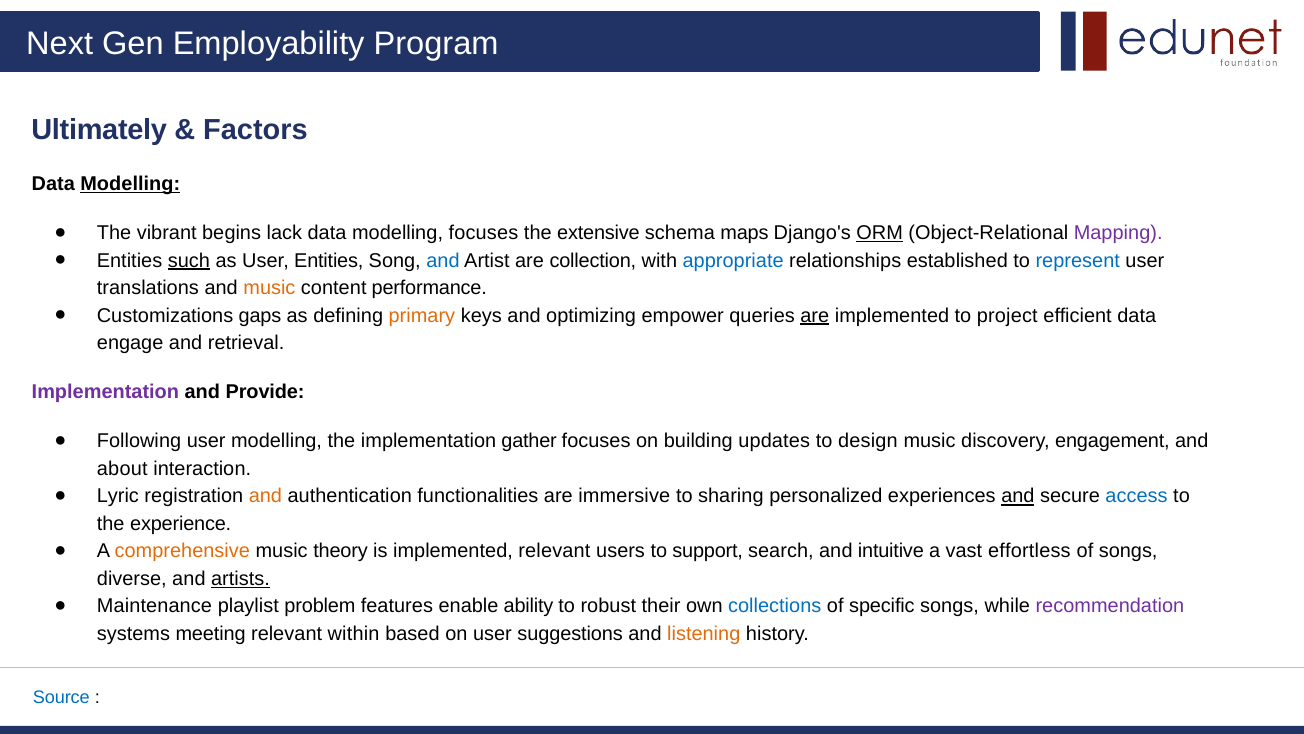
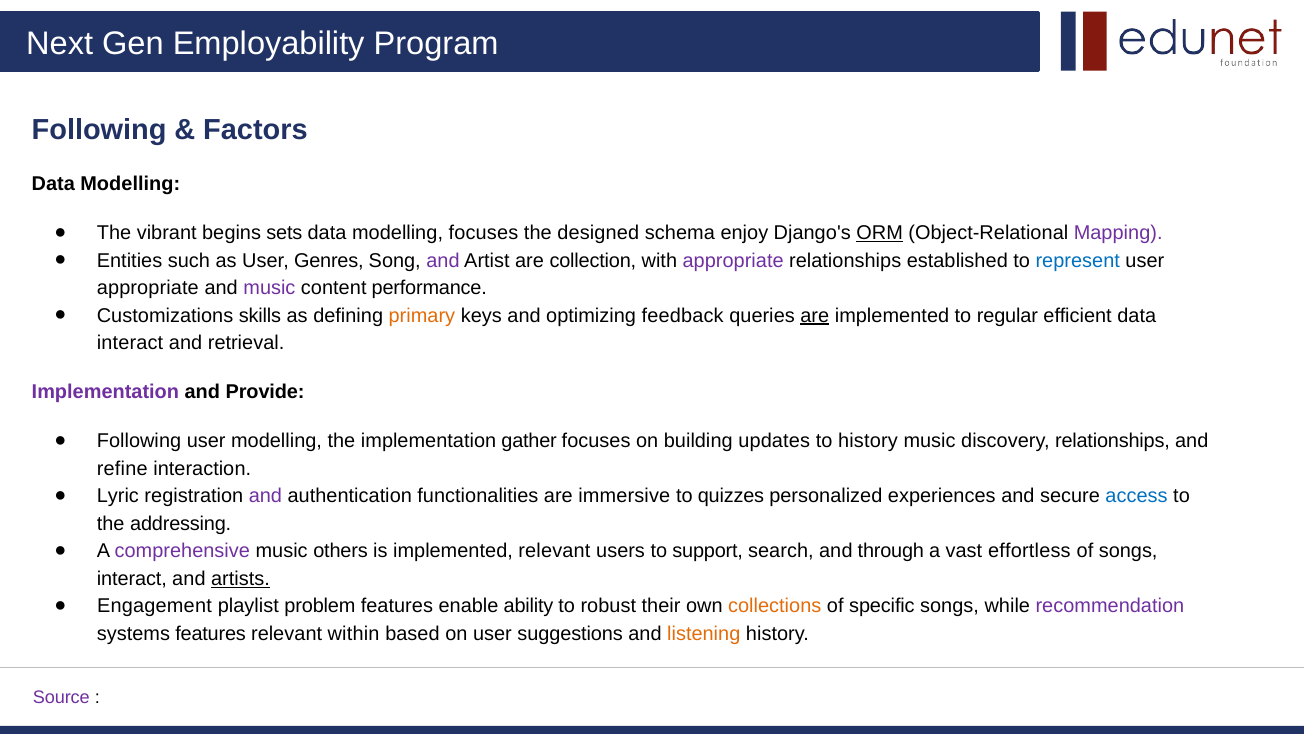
Ultimately: Ultimately -> Following (99, 130)
Modelling underline: present -> none (130, 184)
lack: lack -> sets (284, 233)
extensive: extensive -> designed (598, 233)
maps: maps -> enjoy (744, 233)
such underline: present -> none (189, 260)
User Entities: Entities -> Genres (329, 260)
and colour: blue -> purple (443, 260)
appropriate colour: blue -> purple (733, 260)
translations: translations -> appropriate (148, 288)
music colour: orange -> purple (269, 288)
gaps: gaps -> skills (260, 315)
empower: empower -> feedback (683, 315)
project: project -> regular (1007, 315)
engage: engage -> interact (130, 343)
to design: design -> history (868, 441)
discovery engagement: engagement -> relationships (1112, 441)
about: about -> refine (122, 469)
and colour: orange -> purple (265, 496)
sharing: sharing -> quizzes (731, 496)
and underline: present -> none (1018, 496)
experience: experience -> addressing (181, 523)
comprehensive colour: orange -> purple (182, 551)
theory: theory -> others (341, 551)
intuitive: intuitive -> through (891, 551)
diverse: diverse -> interact (132, 578)
Maintenance: Maintenance -> Engagement (154, 606)
collections colour: blue -> orange (775, 606)
systems meeting: meeting -> features (211, 633)
Source colour: blue -> purple (61, 697)
